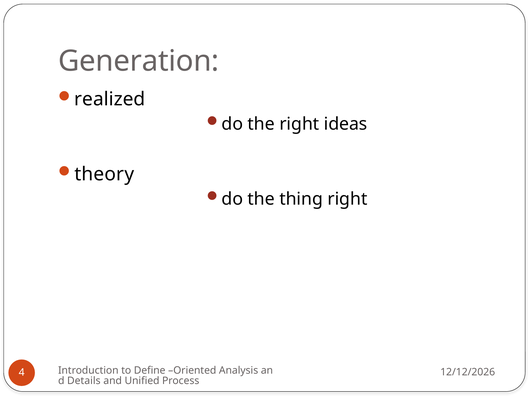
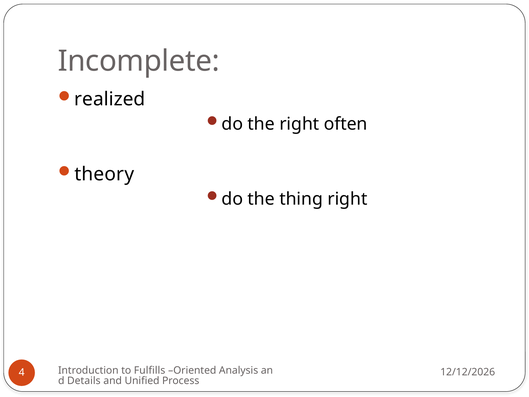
Generation: Generation -> Incomplete (139, 61)
ideas: ideas -> often (346, 124)
Define: Define -> Fulfills (150, 370)
